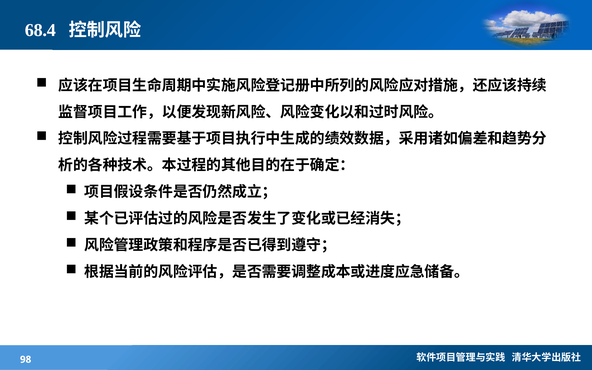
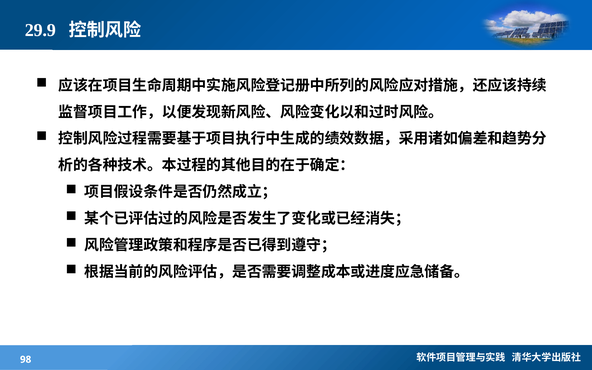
68.4: 68.4 -> 29.9 (40, 30)
